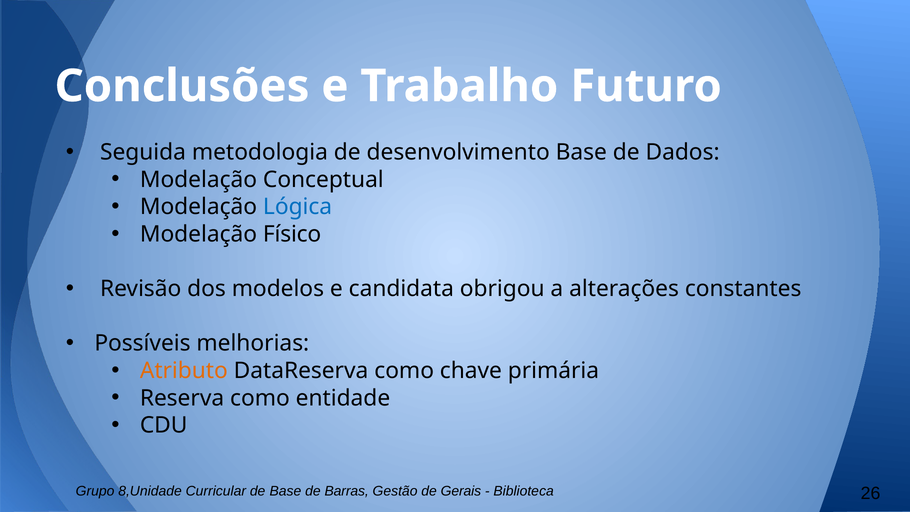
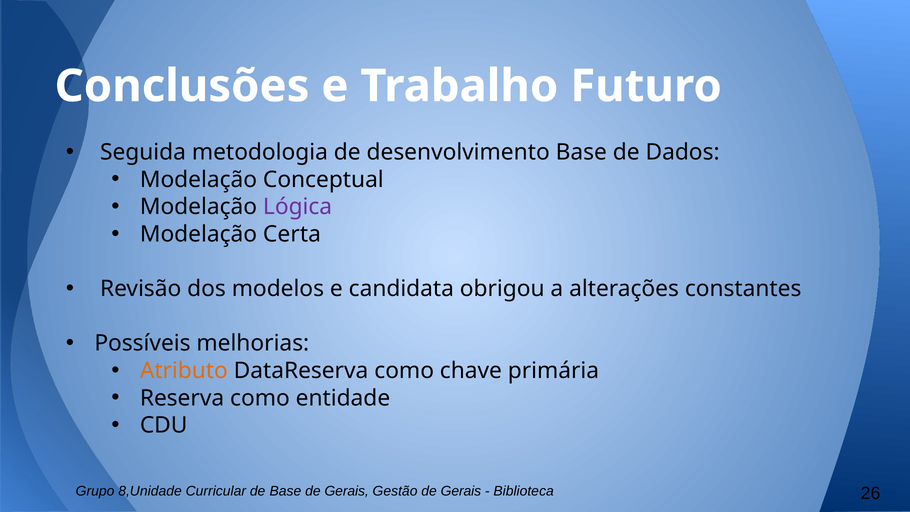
Lógica colour: blue -> purple (298, 207)
Físico: Físico -> Certa (292, 234)
Base de Barras: Barras -> Gerais (347, 491)
